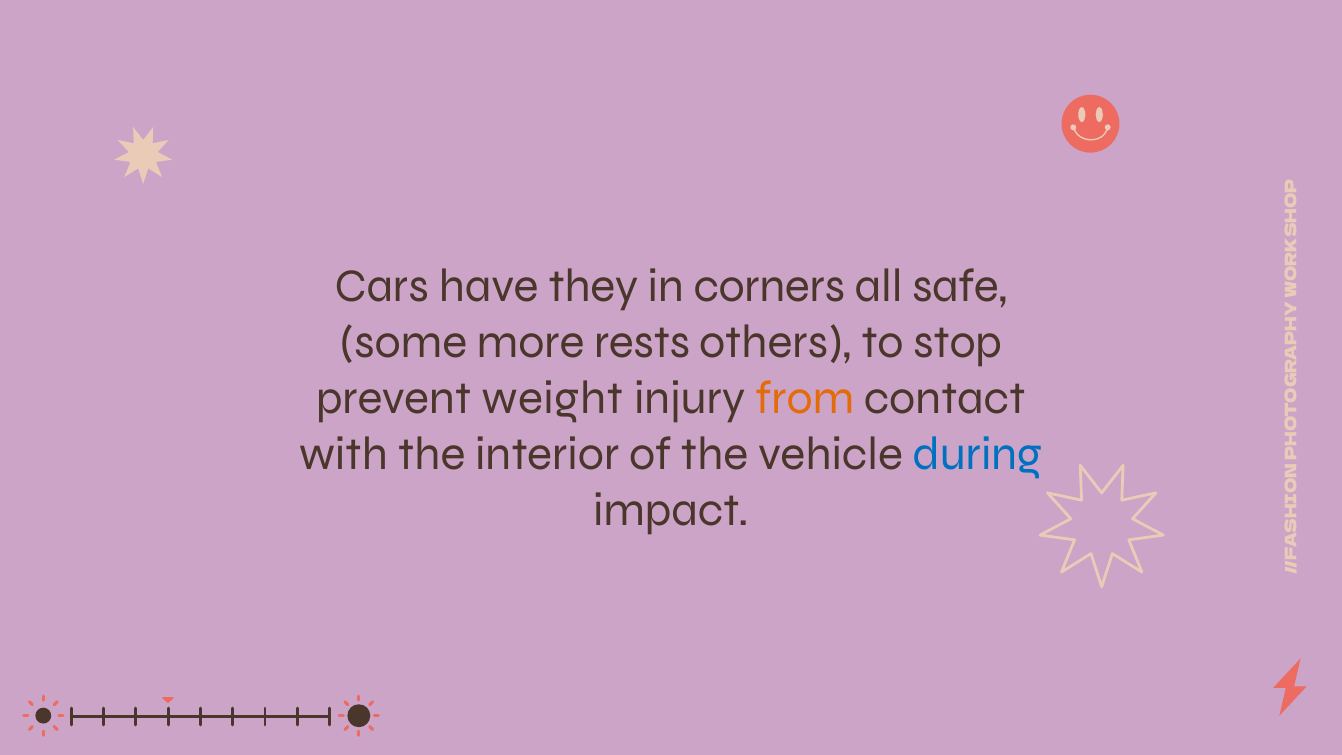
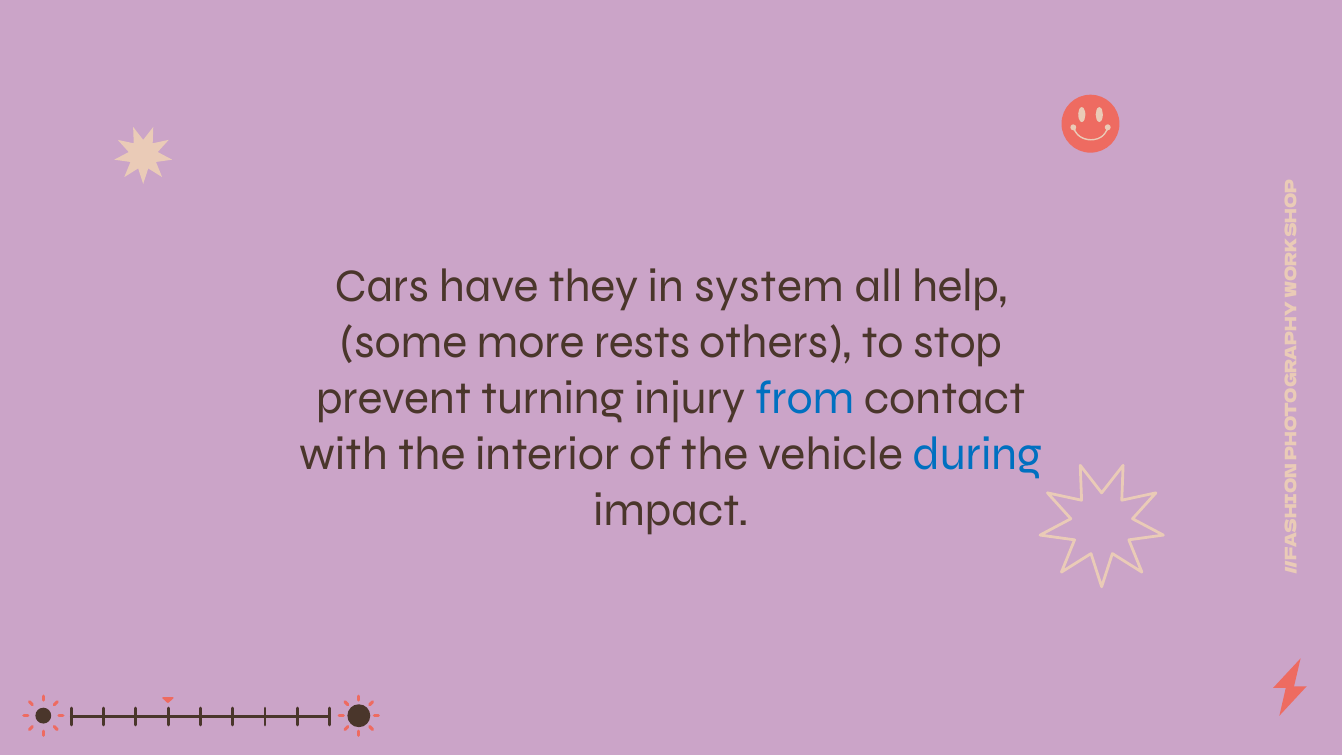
corners: corners -> system (769, 286)
safe: safe -> help (960, 286)
weight: weight -> turning (553, 398)
from colour: orange -> blue (805, 398)
